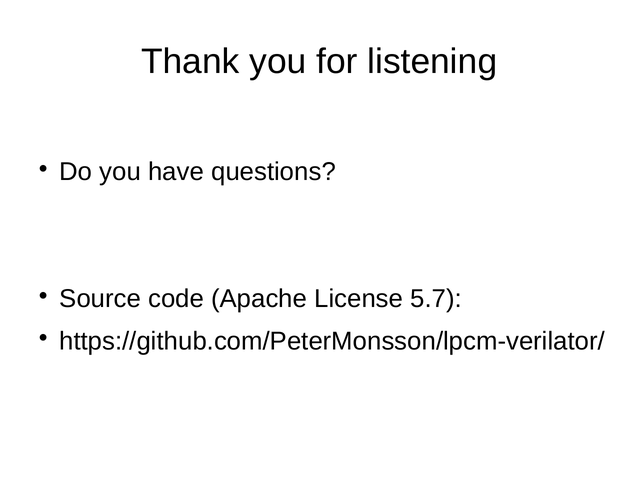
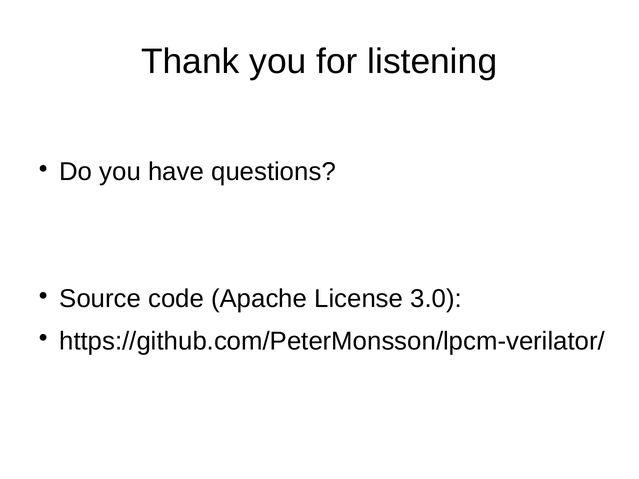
5.7: 5.7 -> 3.0 (436, 299)
